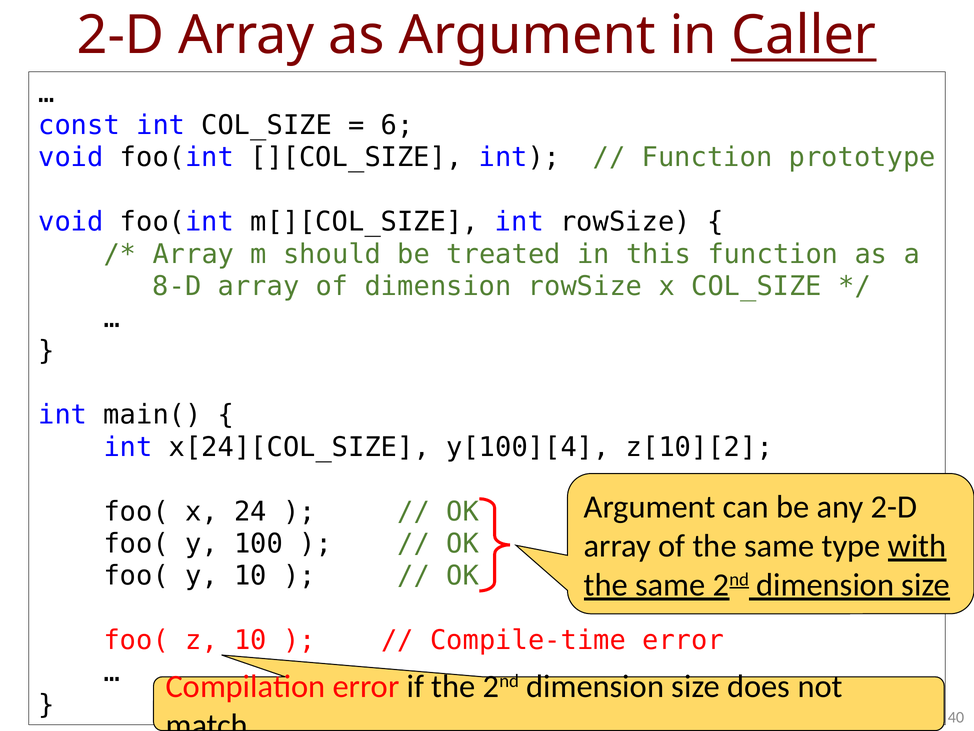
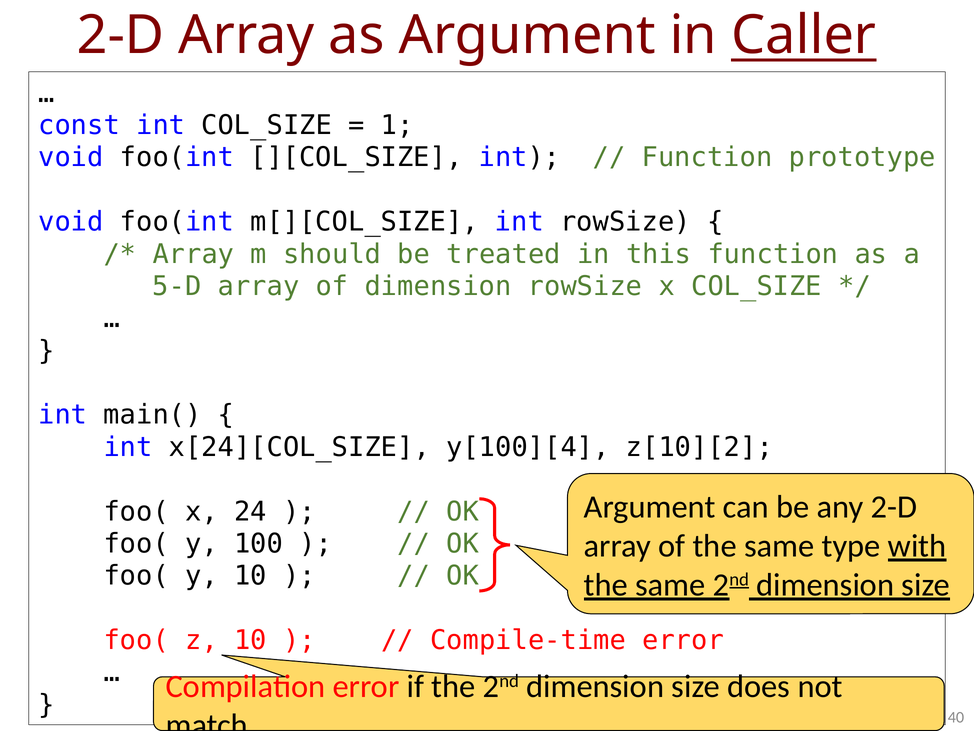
6: 6 -> 1 (397, 125)
8-D: 8-D -> 5-D (177, 286)
